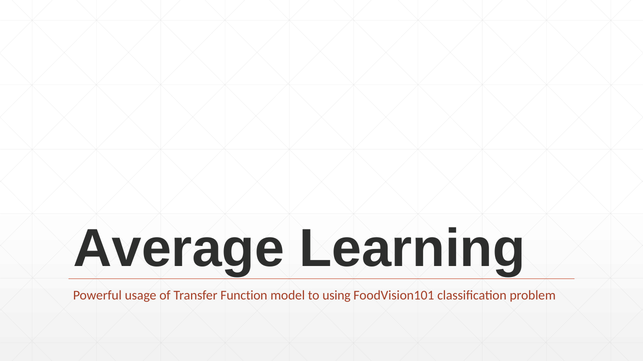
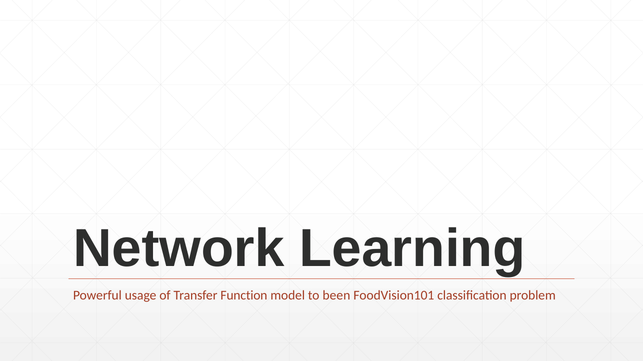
Average: Average -> Network (179, 249)
using: using -> been (336, 296)
